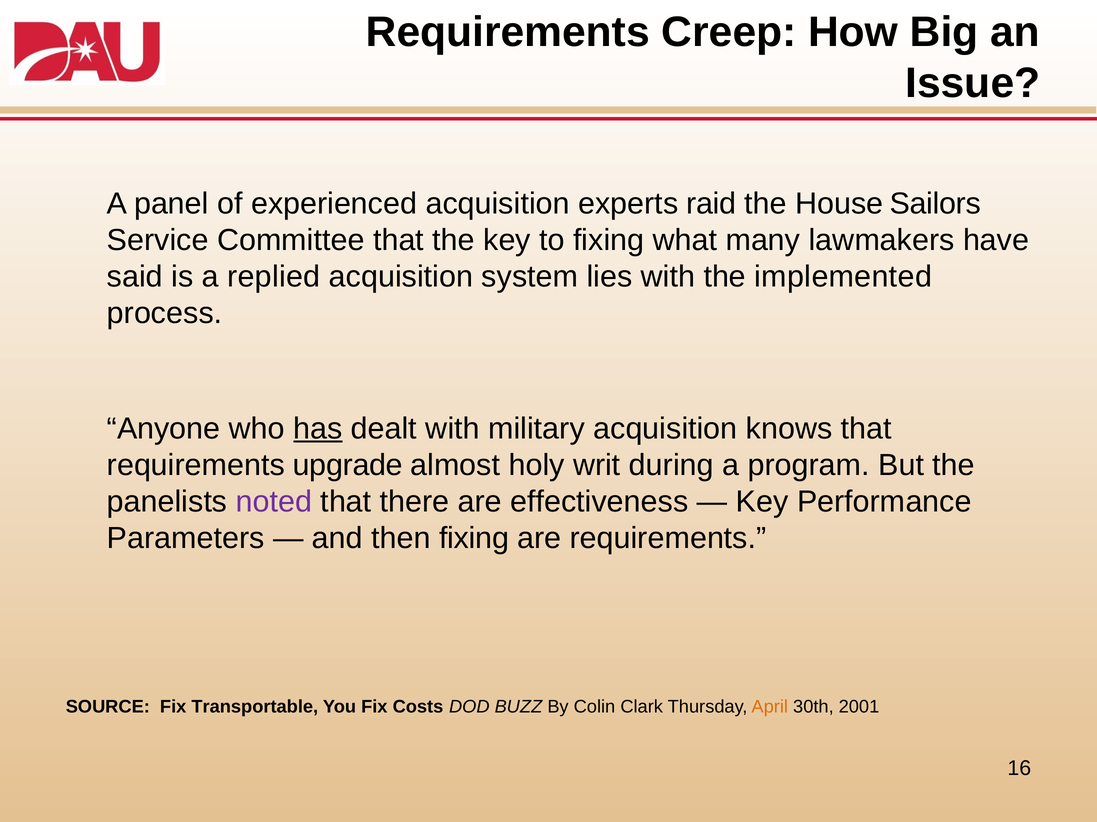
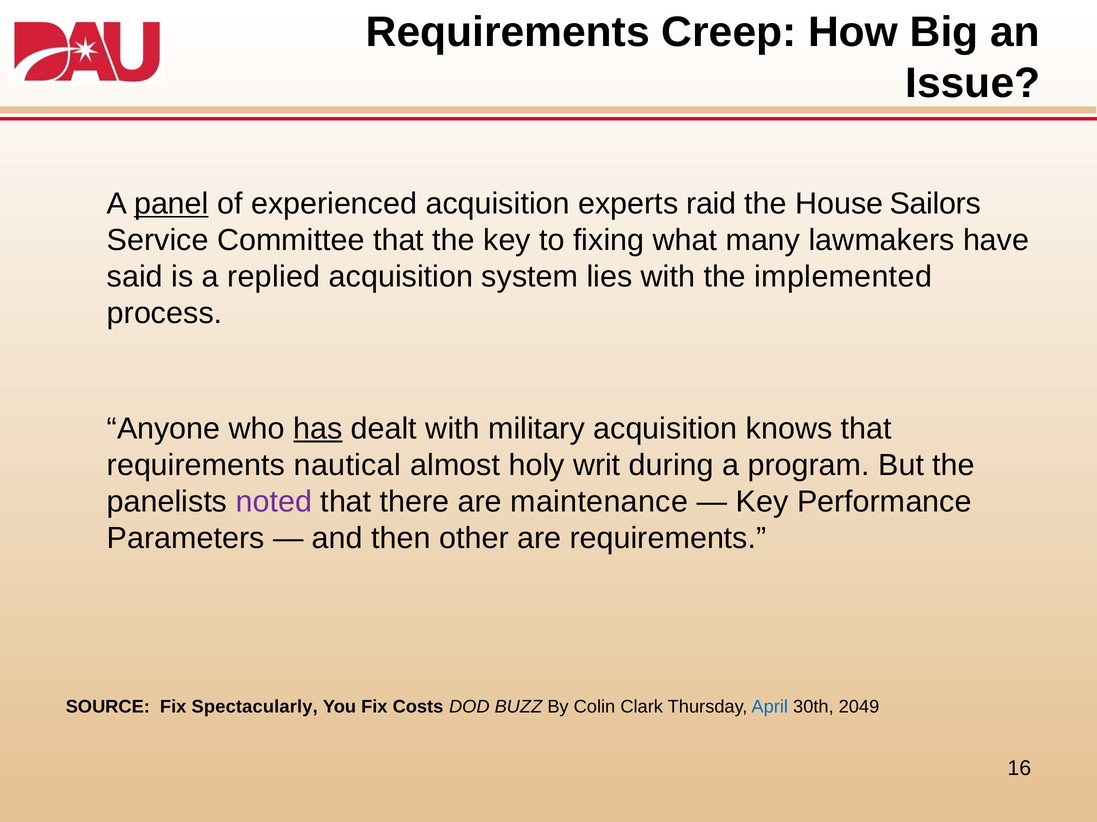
panel underline: none -> present (171, 204)
upgrade: upgrade -> nautical (347, 465)
effectiveness: effectiveness -> maintenance (599, 502)
then fixing: fixing -> other (474, 539)
Transportable: Transportable -> Spectacularly (255, 707)
April colour: orange -> blue (770, 707)
2001: 2001 -> 2049 (859, 707)
